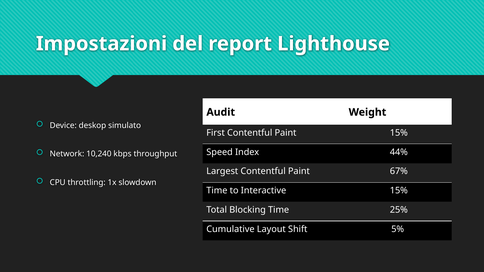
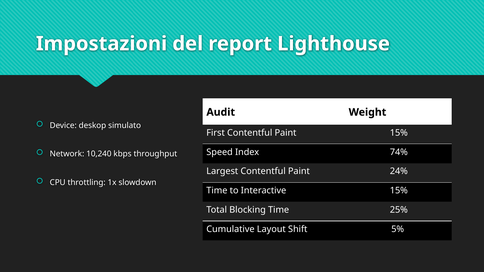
44%: 44% -> 74% (399, 152)
67%: 67% -> 24% (399, 171)
